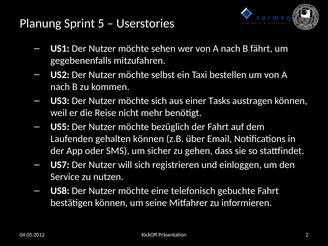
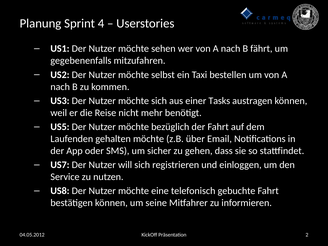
5: 5 -> 4 (101, 23)
gehalten können: können -> möchte (149, 139)
